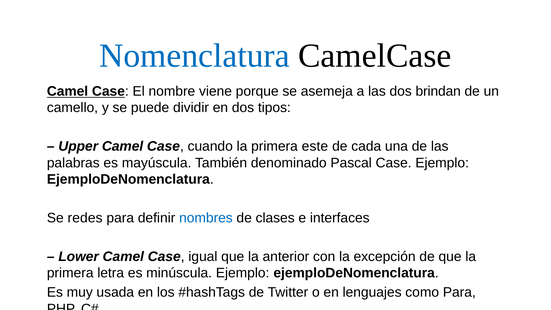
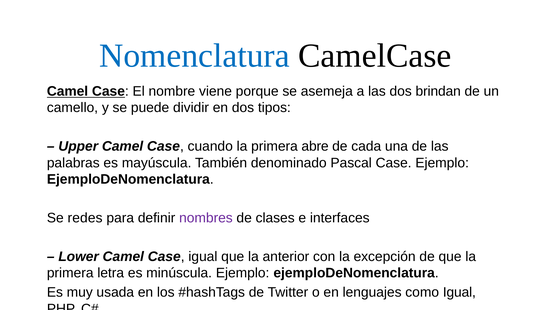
este: este -> abre (315, 146)
nombres colour: blue -> purple (206, 218)
como Para: Para -> Igual (459, 292)
